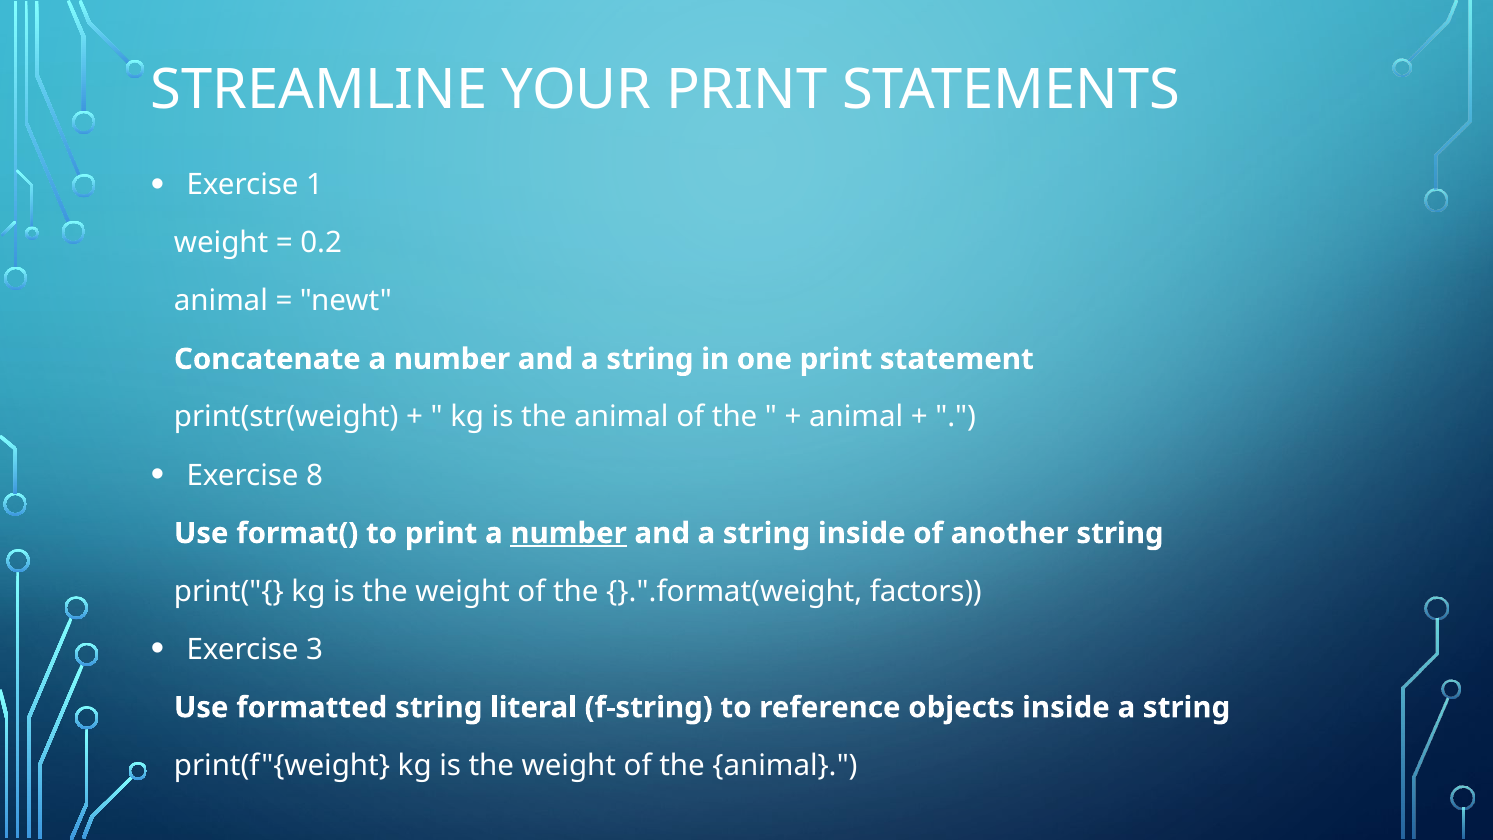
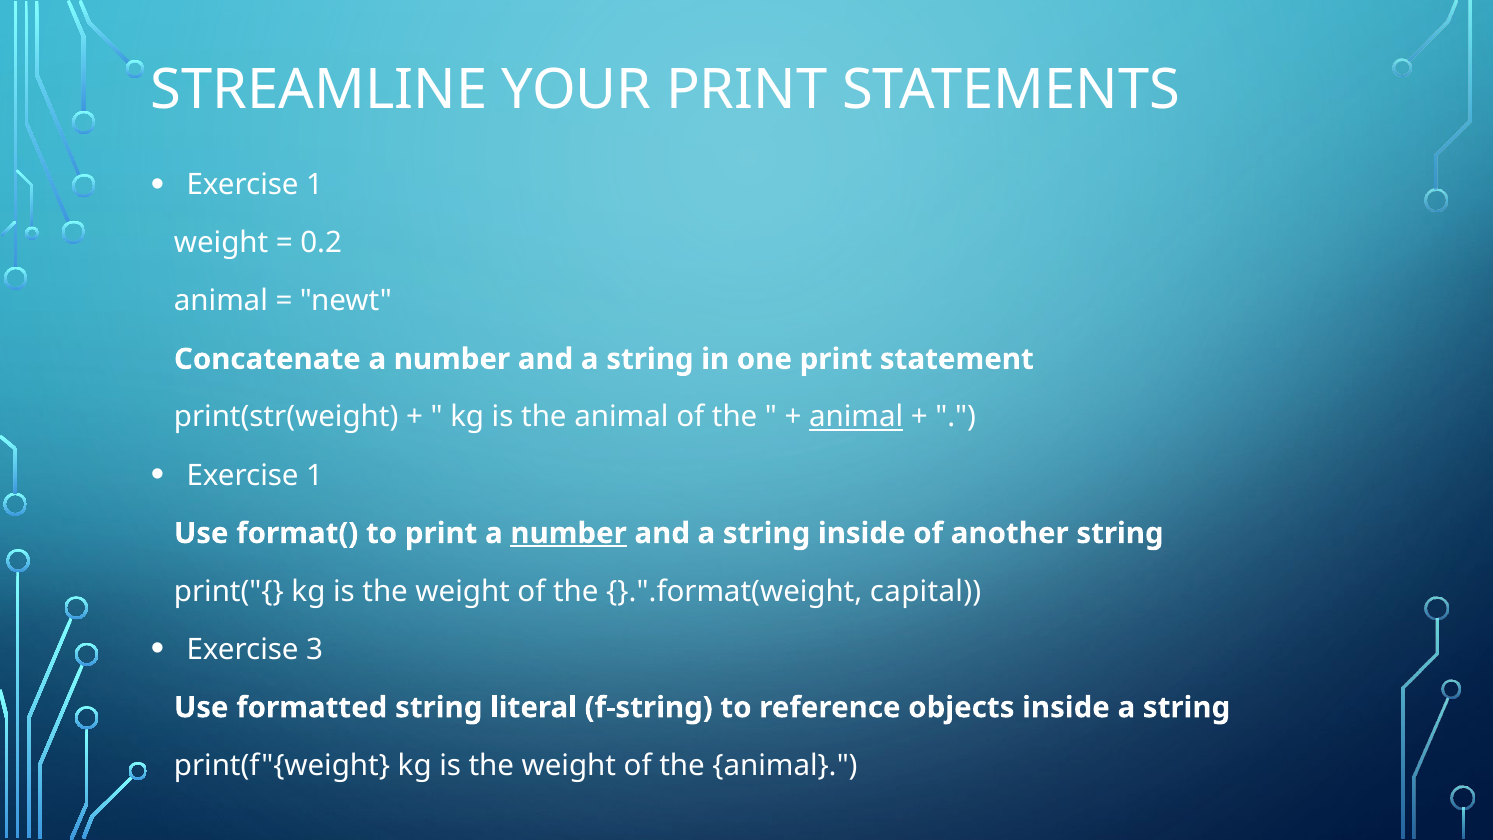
animal underline: none -> present (856, 417)
8: 8 -> 1 (315, 475)
factors: factors -> capital (926, 591)
